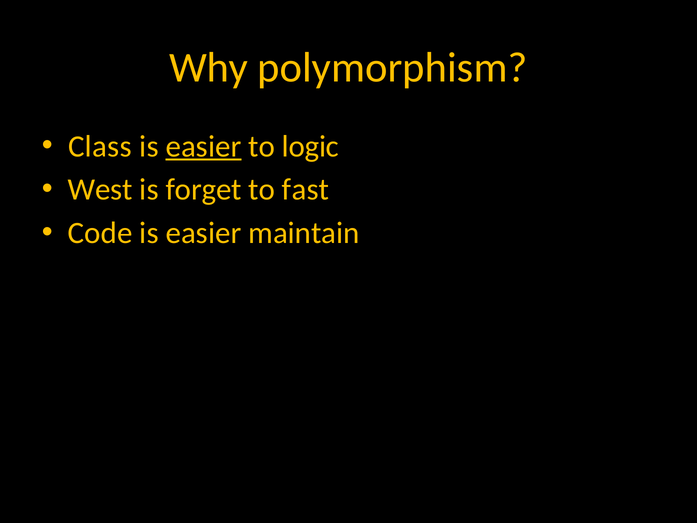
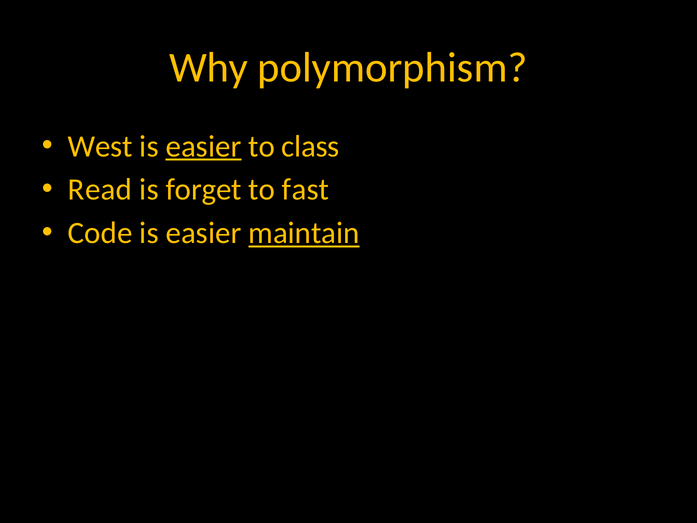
Class: Class -> West (100, 146)
logic: logic -> class (310, 146)
West: West -> Read (100, 190)
maintain underline: none -> present (304, 233)
